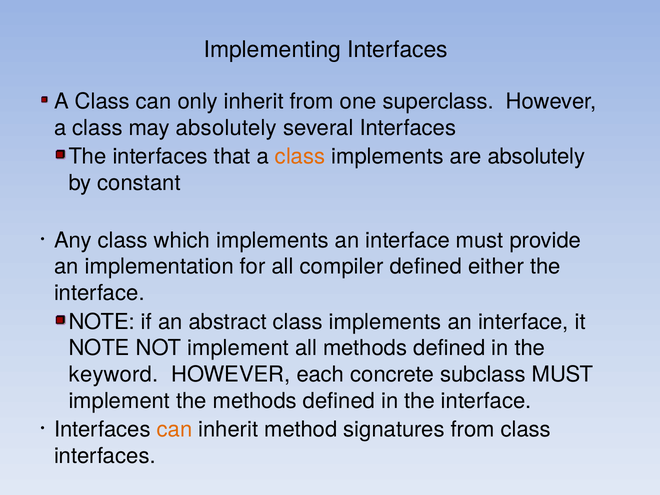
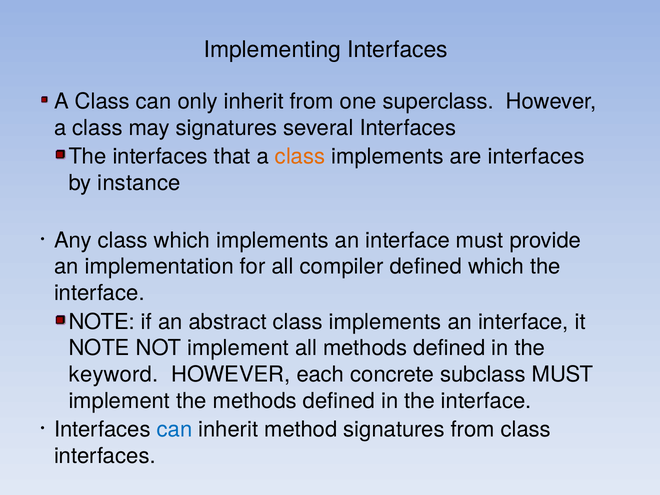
may absolutely: absolutely -> signatures (227, 128)
are absolutely: absolutely -> interfaces (536, 156)
constant: constant -> instance (139, 183)
defined either: either -> which (496, 267)
can colour: orange -> blue (175, 430)
